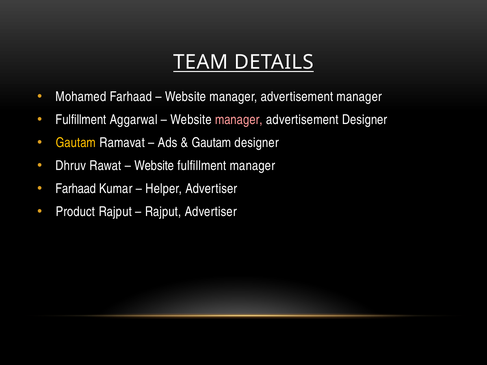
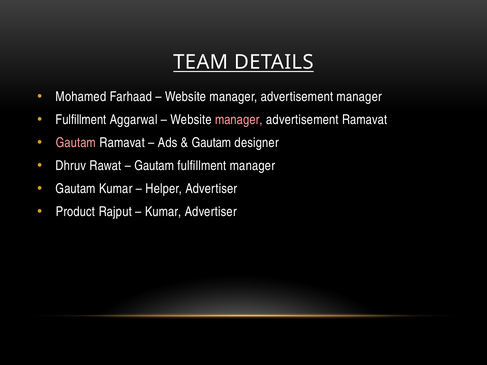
advertisement Designer: Designer -> Ramavat (365, 120)
Gautam colour: yellow -> pink (76, 143)
Website: Website -> Gautam (154, 166)
Farhaad: Farhaad -> Gautam (76, 189)
Rajput: Rajput -> Kumar (163, 212)
